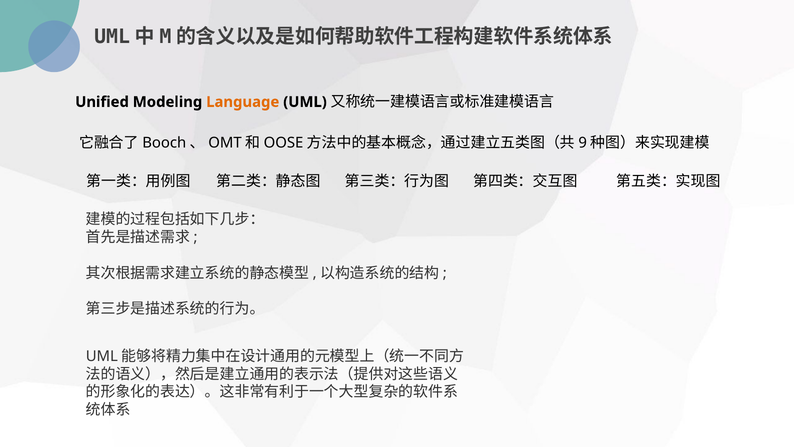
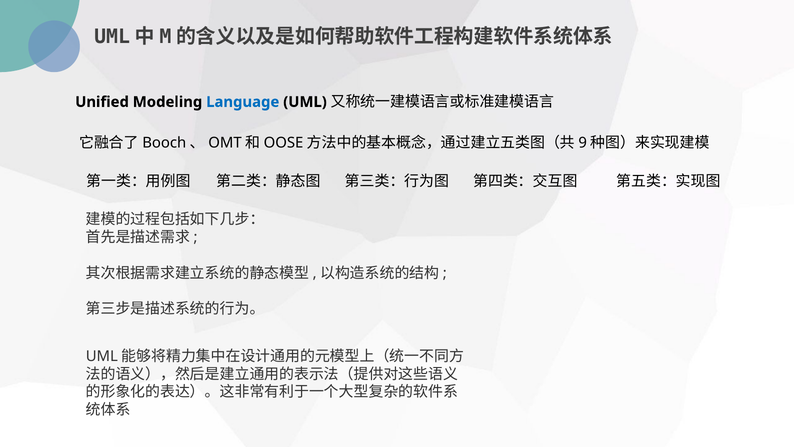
Language colour: orange -> blue (243, 102)
